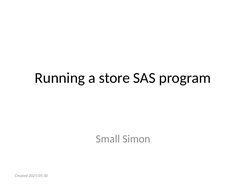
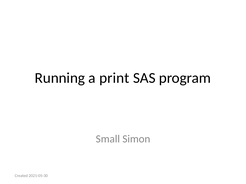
store: store -> print (114, 78)
